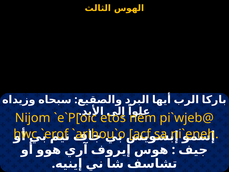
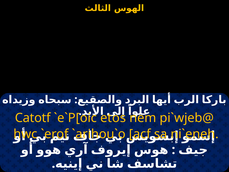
Nijom: Nijom -> Catotf (33, 118)
